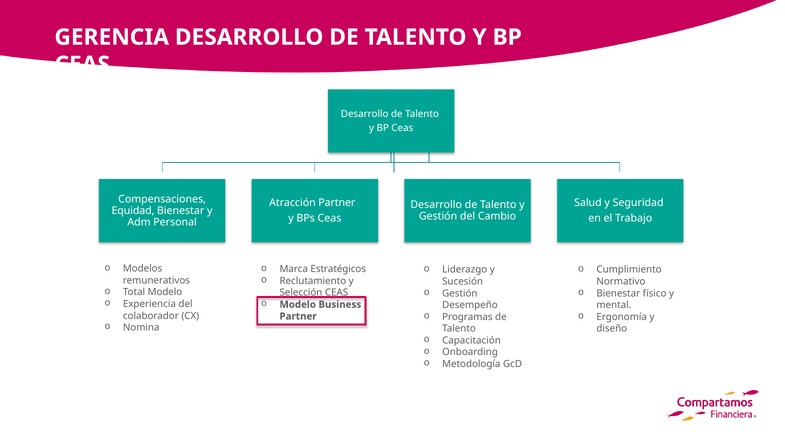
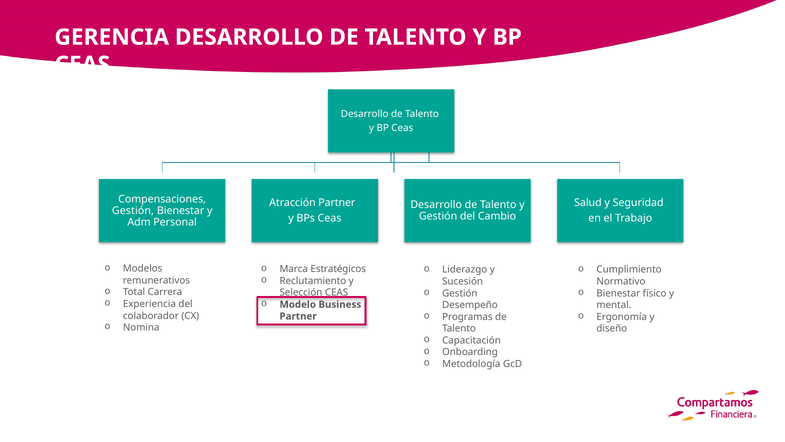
Equidad: Equidad -> Gestión (133, 210)
Total Modelo: Modelo -> Carrera (165, 292)
